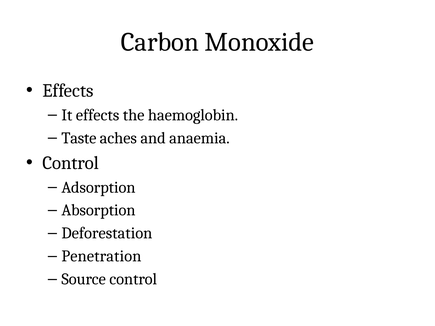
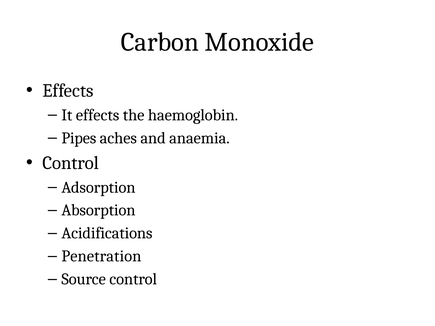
Taste: Taste -> Pipes (79, 138)
Deforestation: Deforestation -> Acidifications (107, 233)
